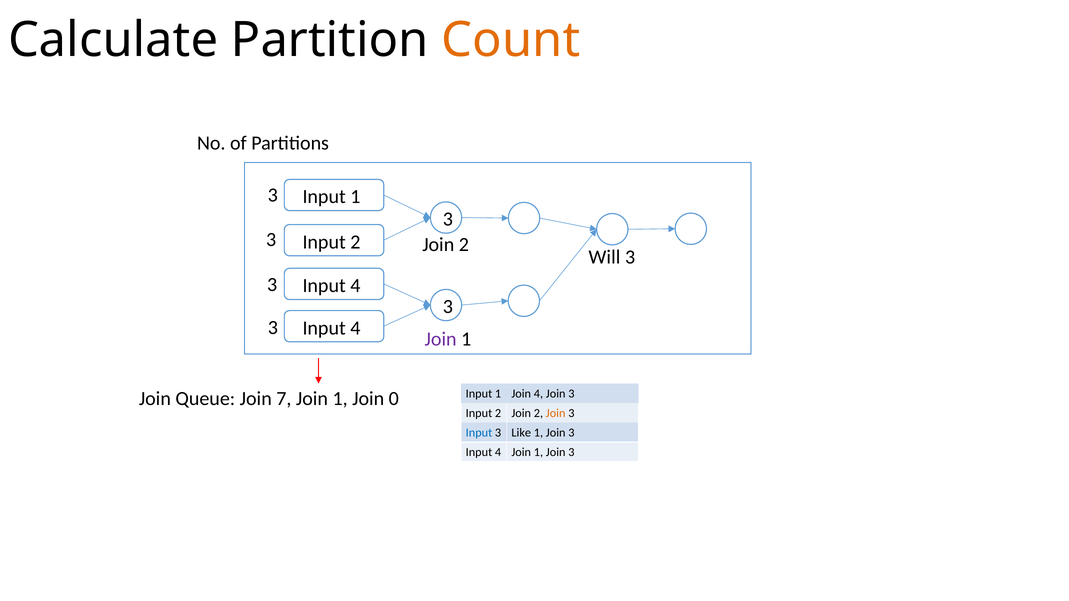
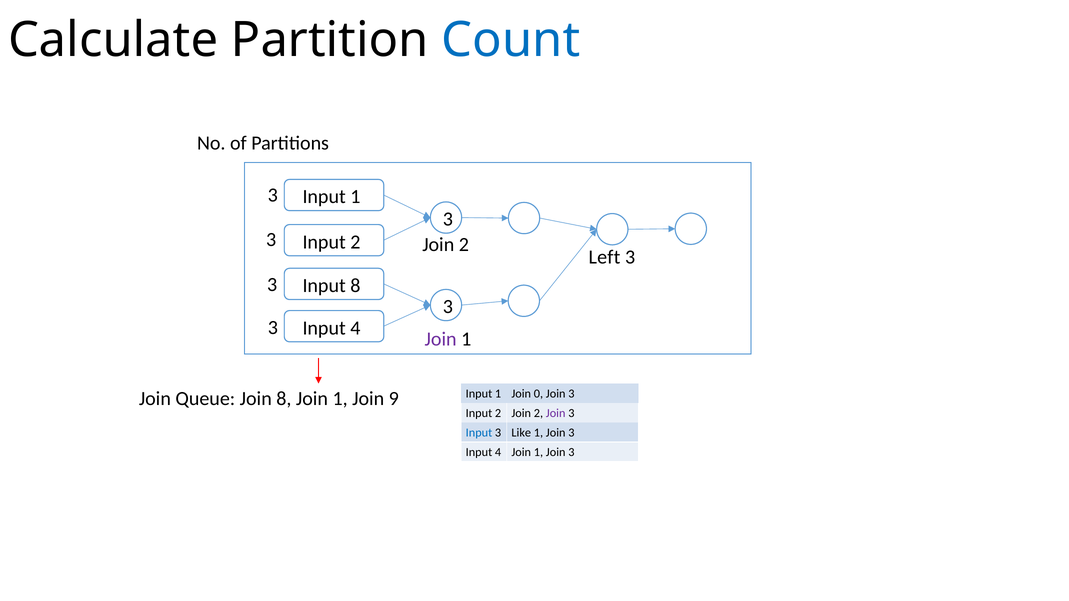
Count colour: orange -> blue (511, 40)
Will: Will -> Left (604, 257)
4: 4 -> 8 (355, 286)
Join 4: 4 -> 0 (538, 394)
Join 7: 7 -> 8 (284, 399)
0: 0 -> 9 (394, 399)
Join colour: orange -> purple (556, 413)
